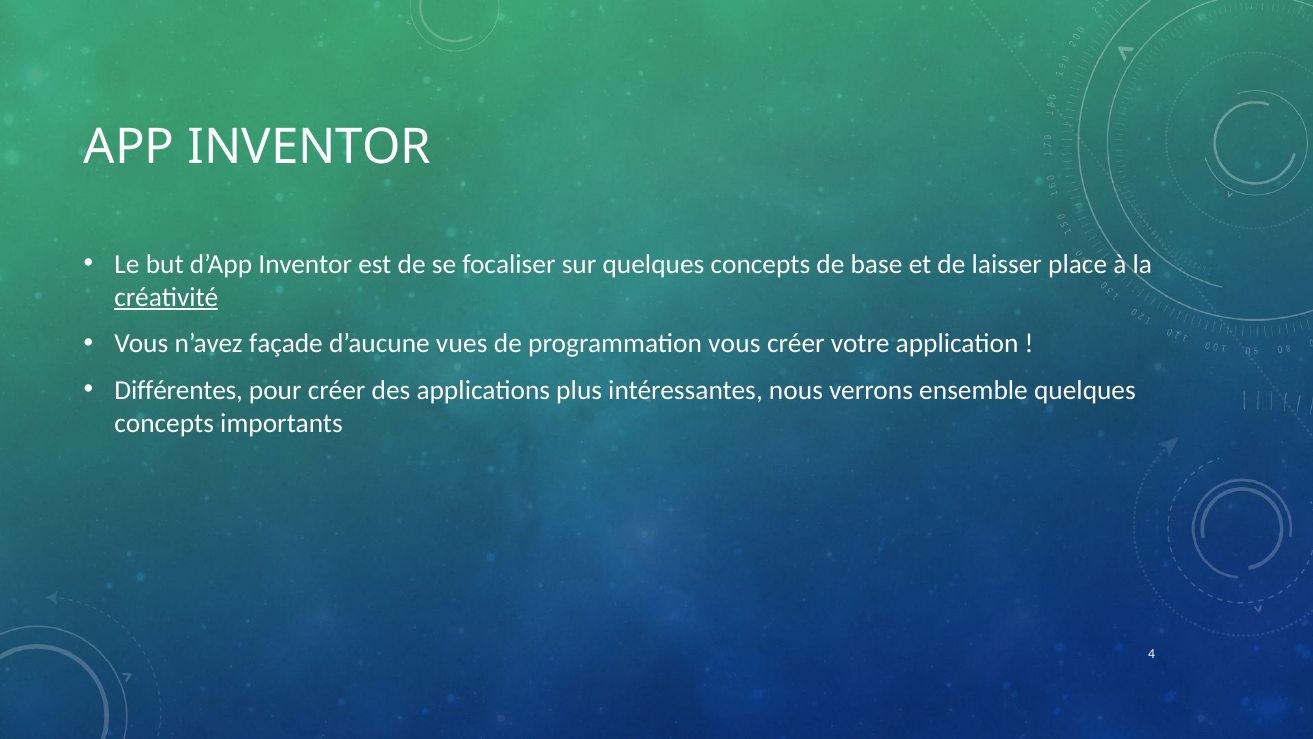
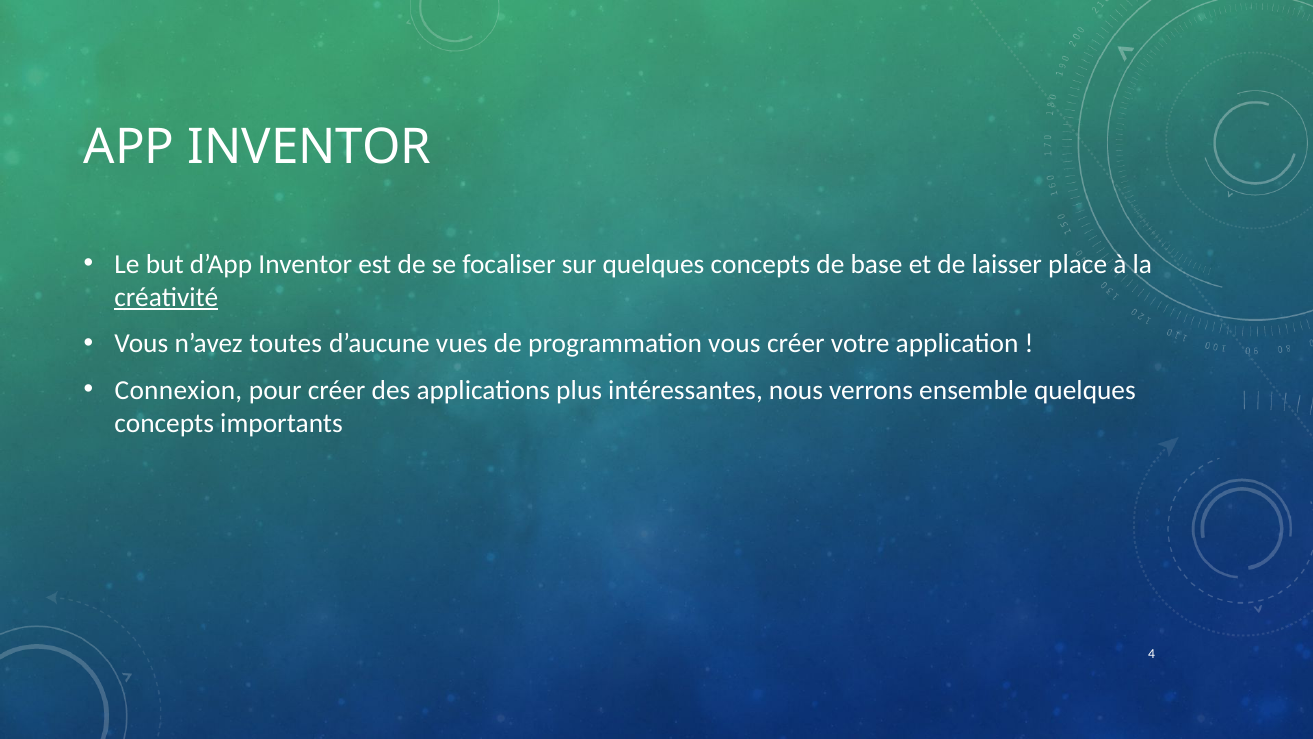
façade: façade -> toutes (286, 344)
Différentes: Différentes -> Connexion (178, 390)
